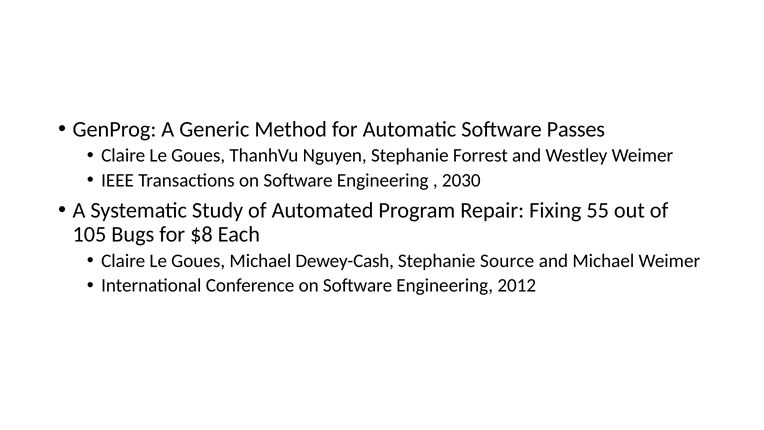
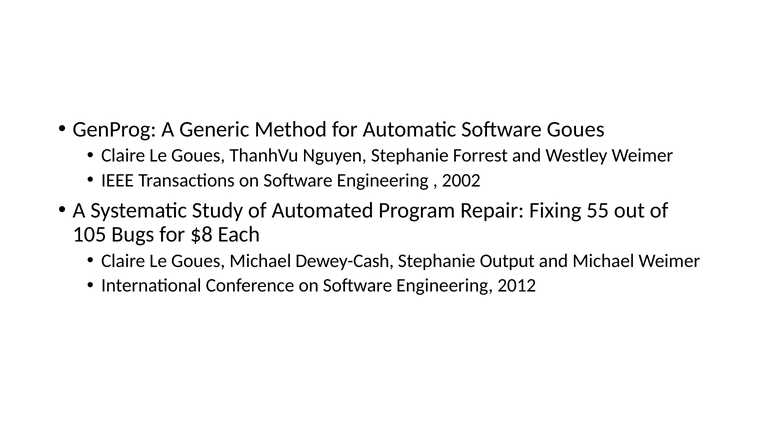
Software Passes: Passes -> Goues (576, 129)
2030: 2030 -> 2002 (461, 180)
Source: Source -> Output (507, 261)
